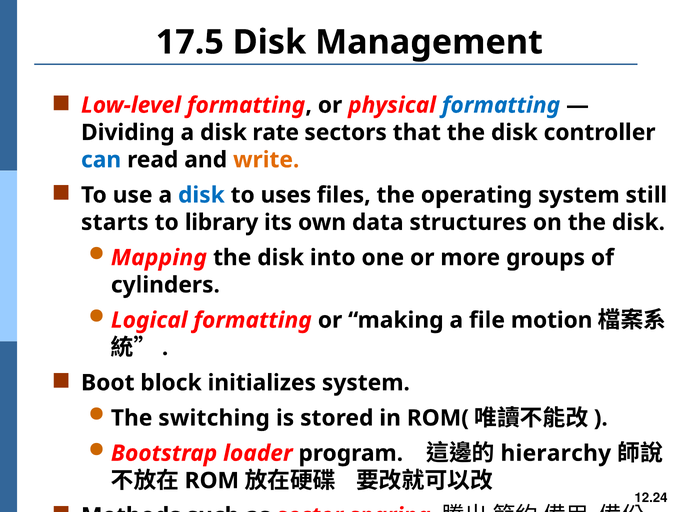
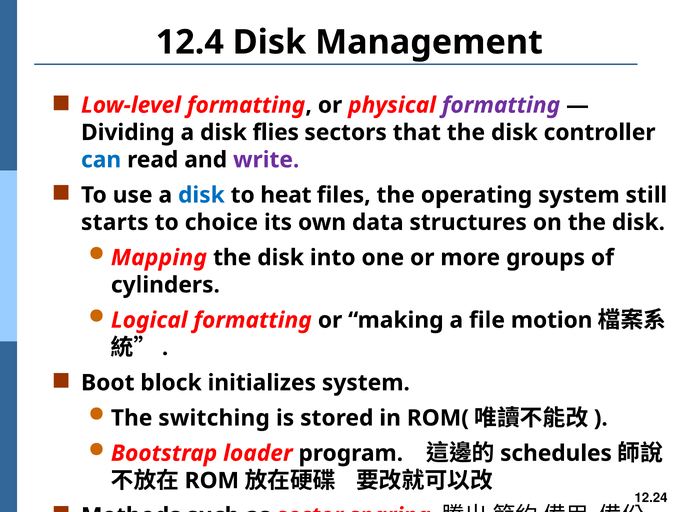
17.5: 17.5 -> 12.4 (190, 42)
formatting colour: blue -> purple (501, 105)
rate: rate -> flies (276, 133)
write colour: orange -> purple (266, 160)
uses: uses -> heat (286, 195)
library: library -> choice (221, 222)
hierarchy: hierarchy -> schedules (556, 454)
